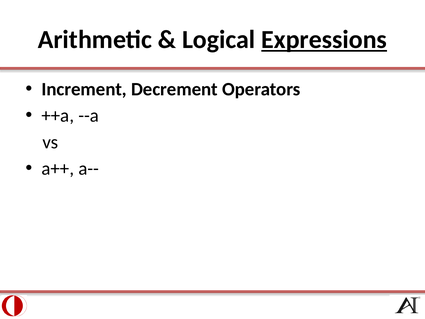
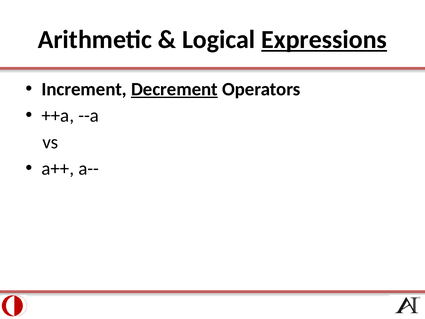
Decrement underline: none -> present (174, 89)
